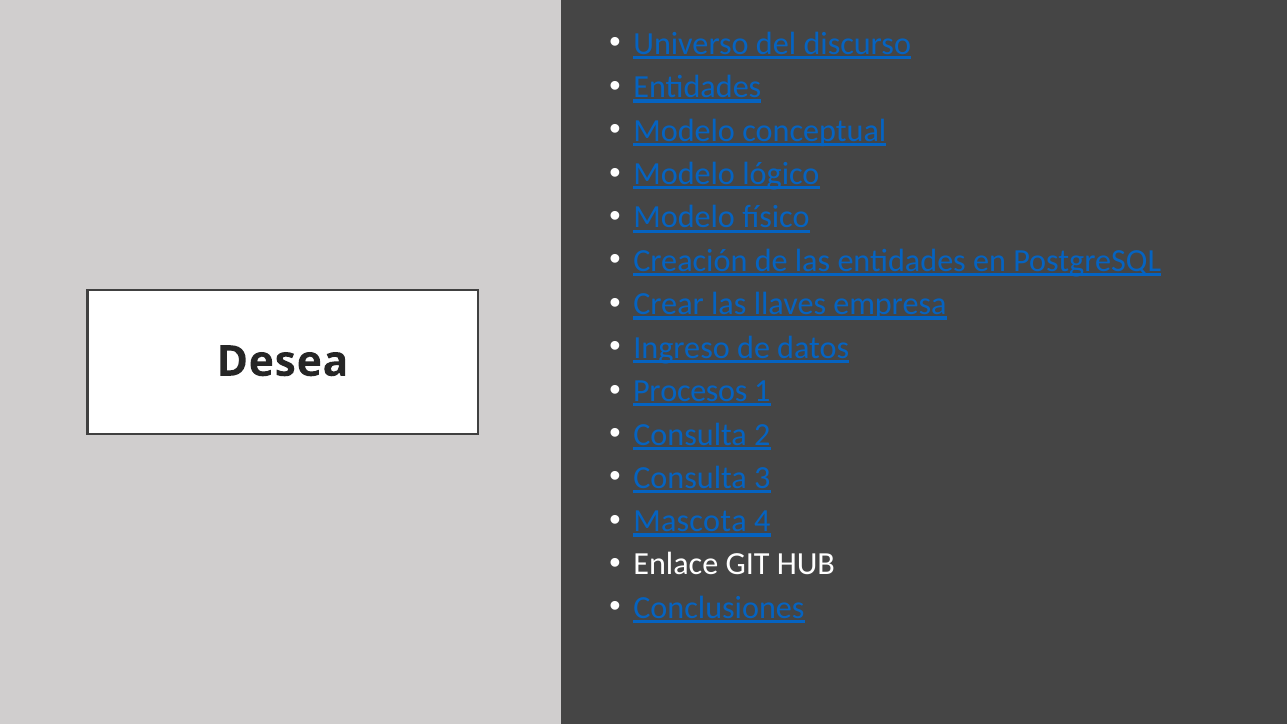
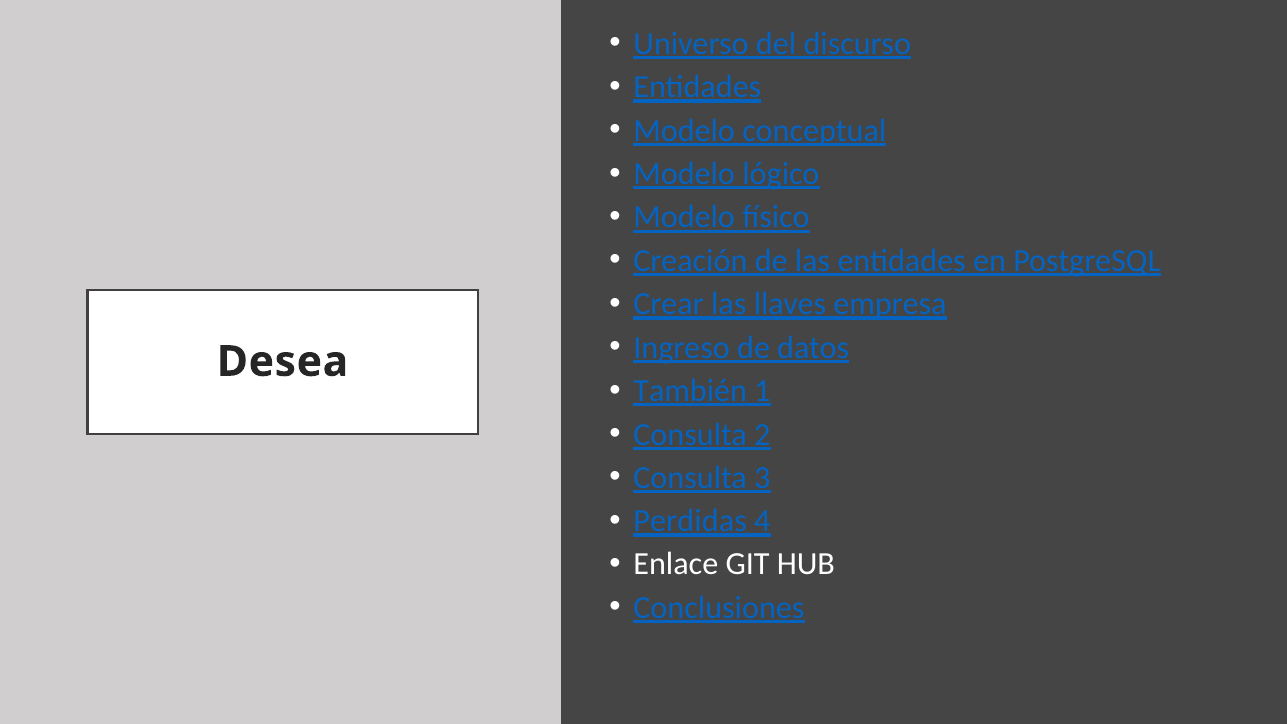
Procesos: Procesos -> También (690, 391)
Mascota: Mascota -> Perdidas (690, 521)
